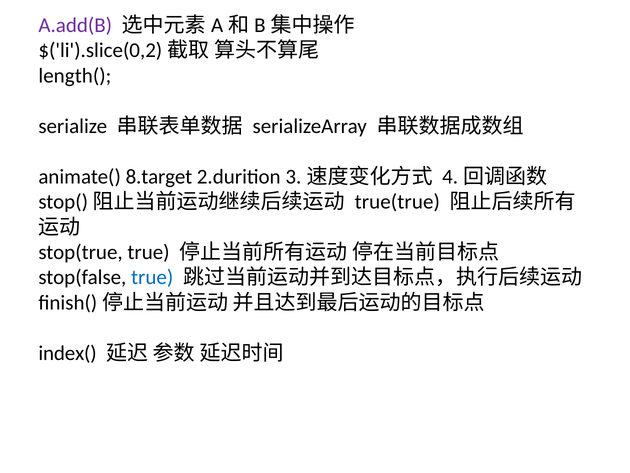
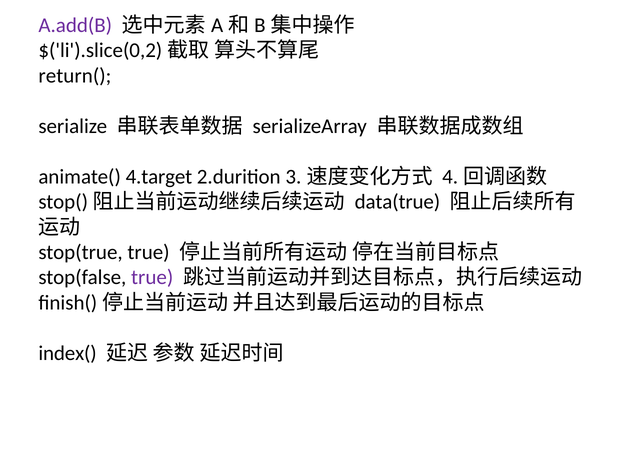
length(: length( -> return( (75, 76)
8.target: 8.target -> 4.target (159, 176)
true(true: true(true -> data(true (397, 202)
true colour: blue -> purple (152, 277)
